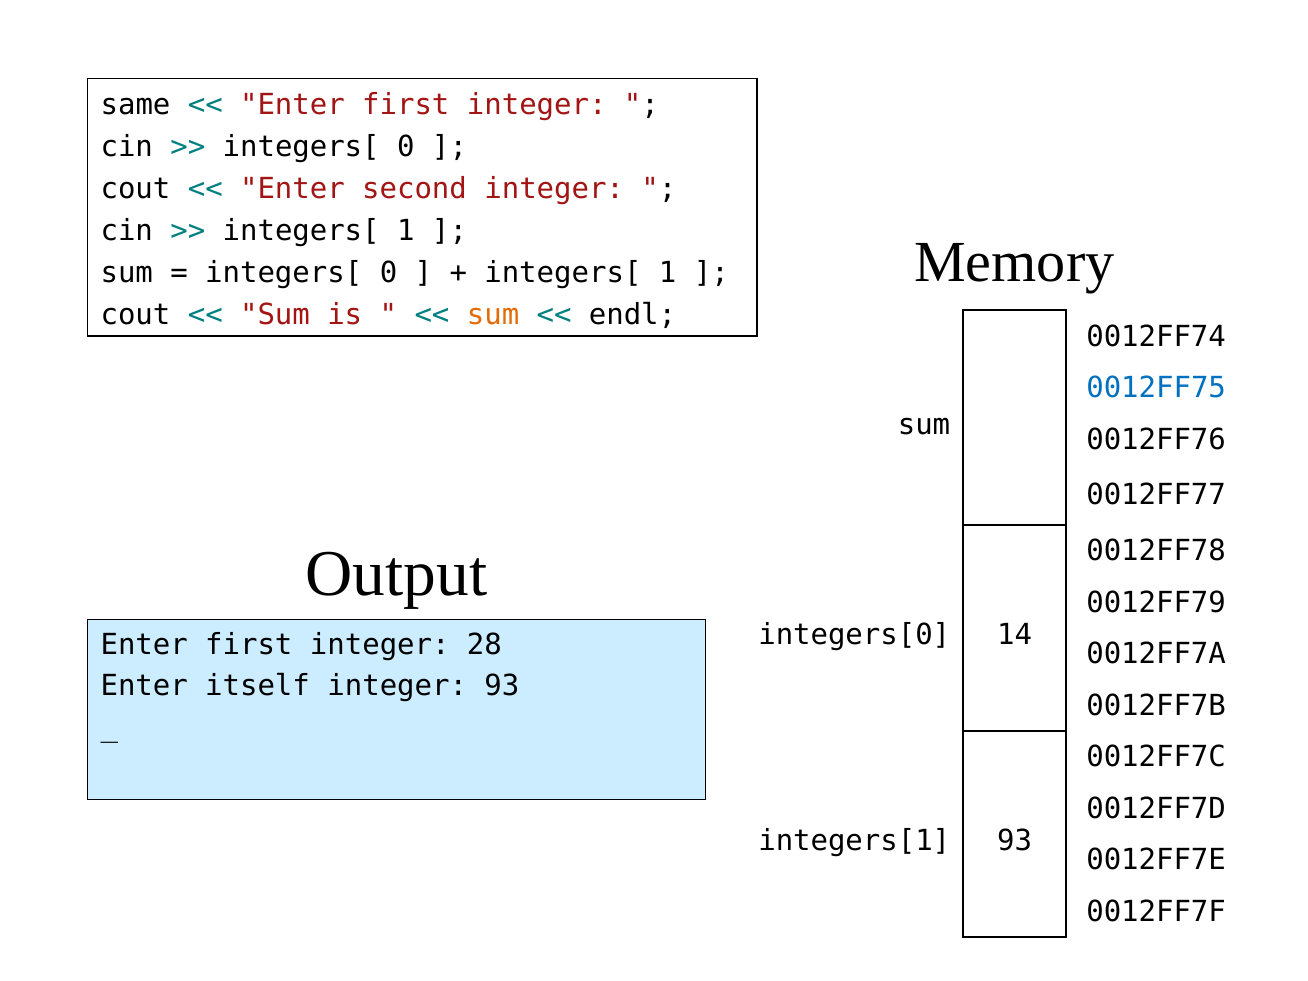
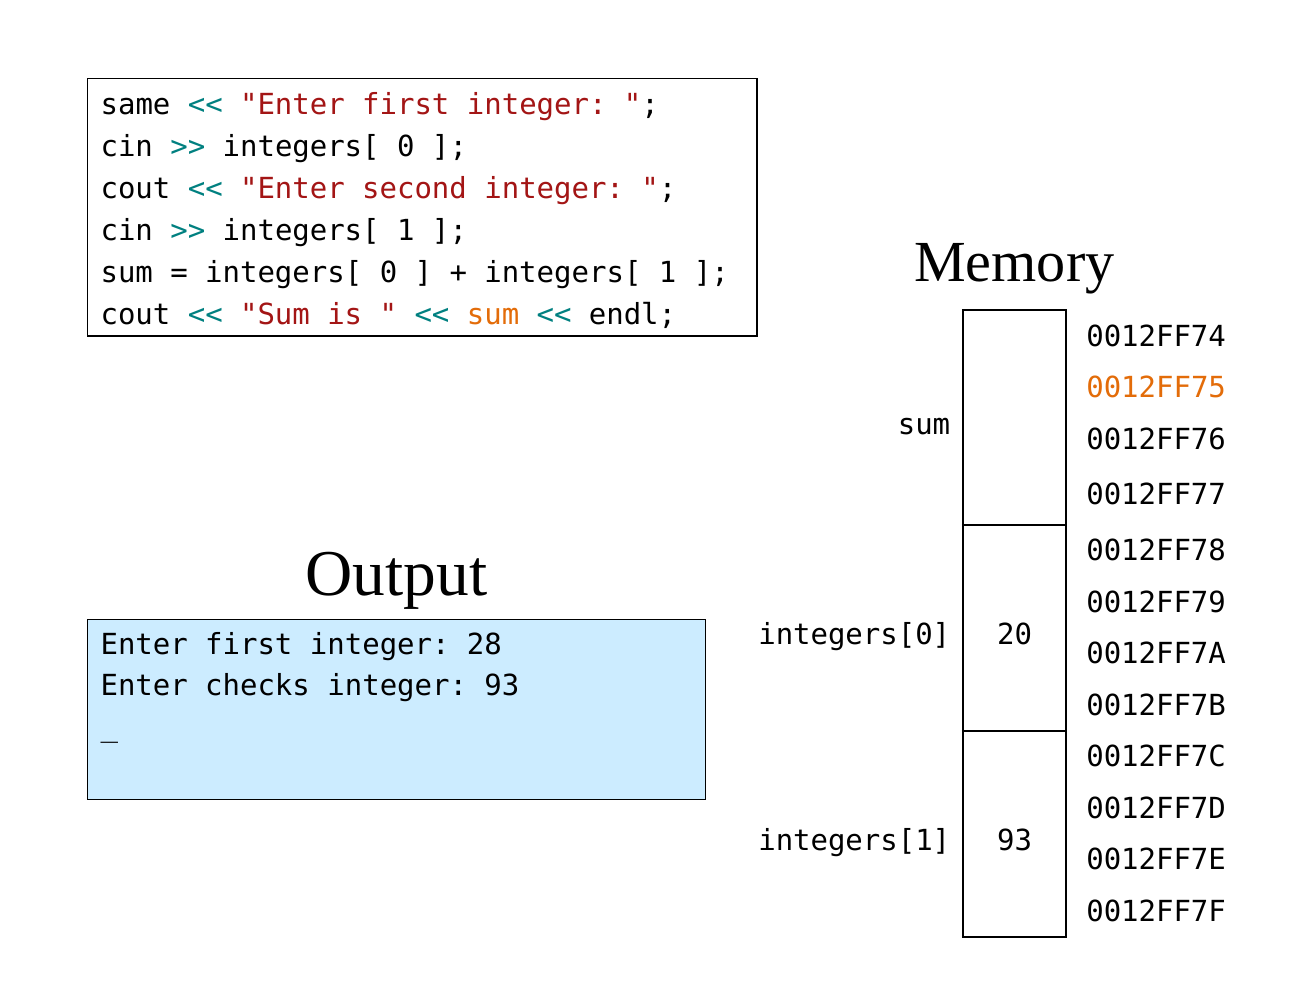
0012FF75 colour: blue -> orange (1156, 388)
14: 14 -> 20 (1015, 635)
itself: itself -> checks (258, 686)
